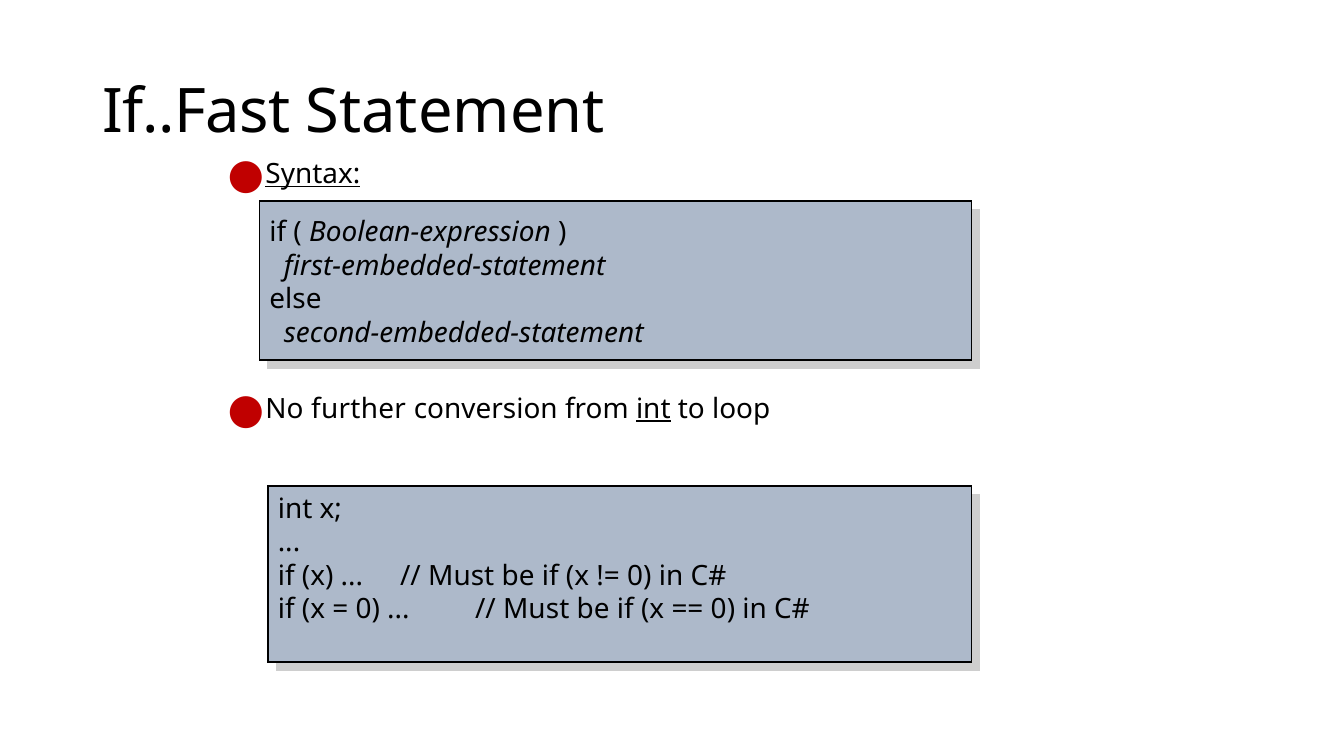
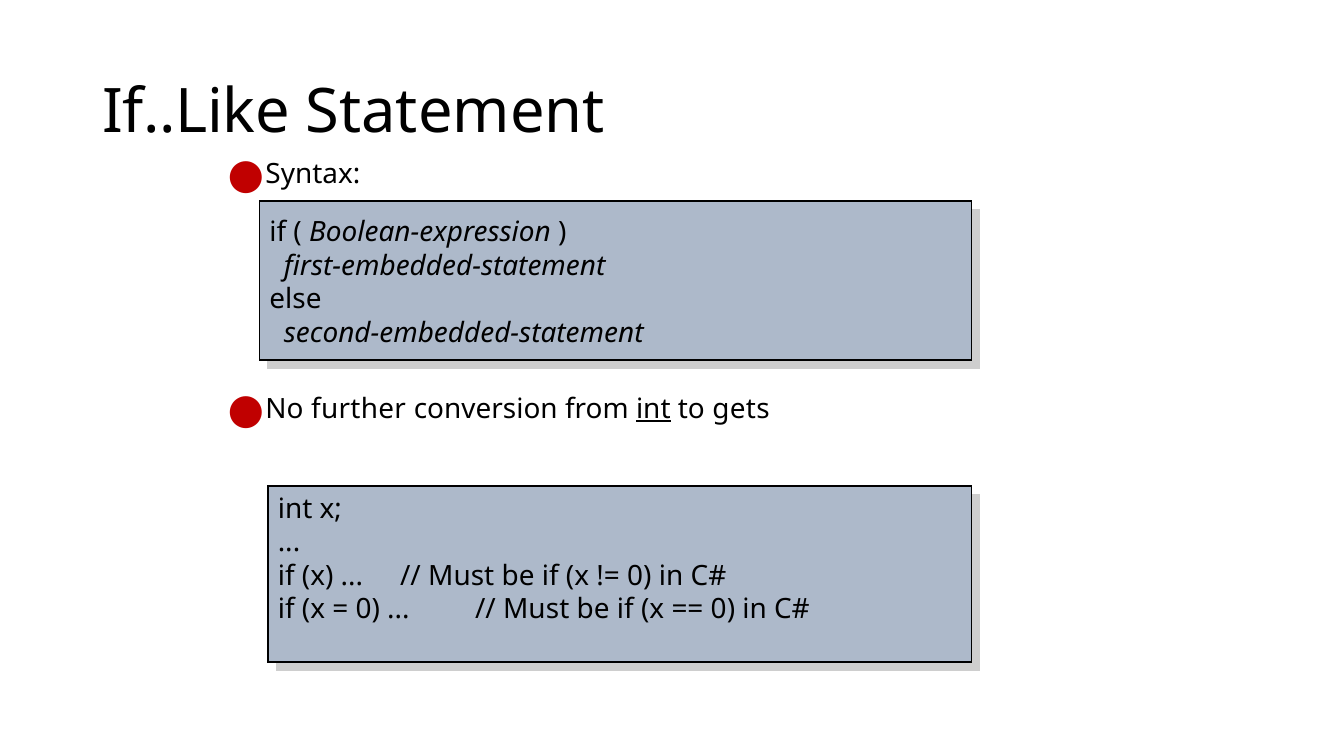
If..Fast: If..Fast -> If..Like (196, 113)
Syntax underline: present -> none (313, 174)
loop: loop -> gets (741, 409)
